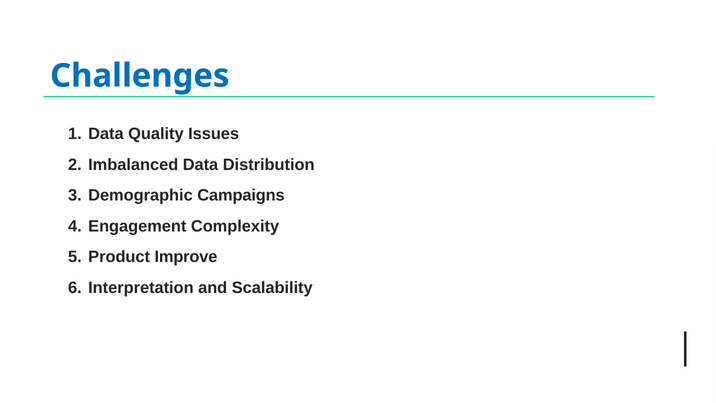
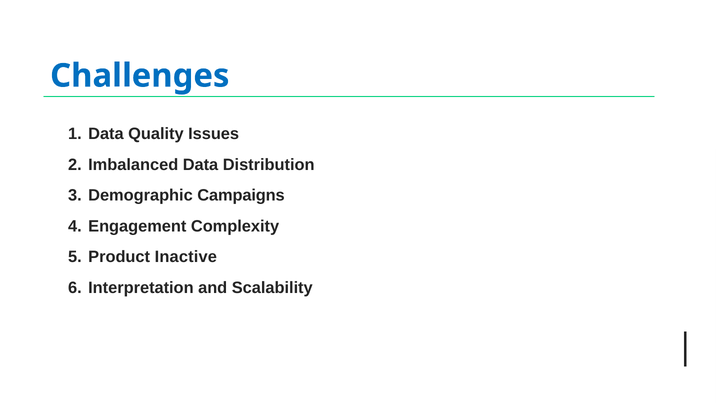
Improve: Improve -> Inactive (186, 257)
